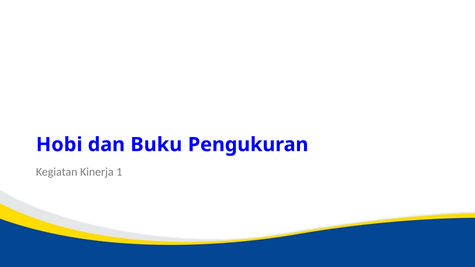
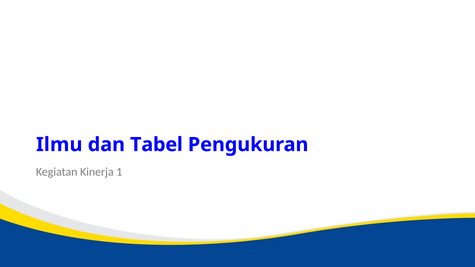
Hobi: Hobi -> Ilmu (59, 145)
Buku: Buku -> Tabel (156, 145)
